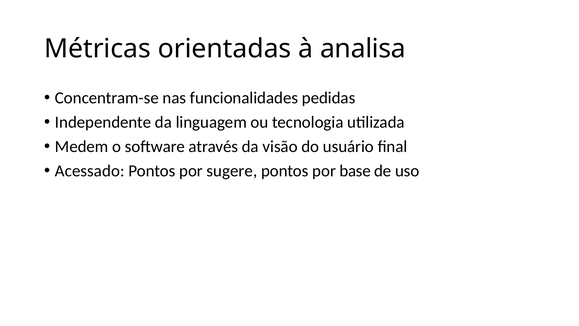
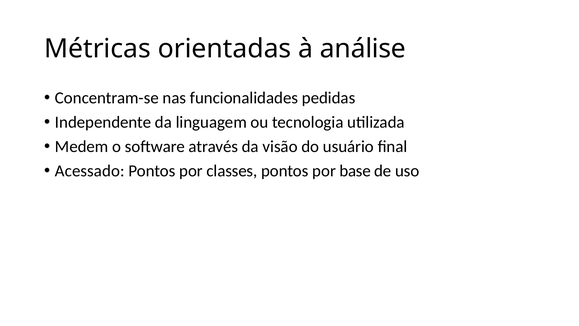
analisa: analisa -> análise (363, 49)
sugere: sugere -> classes (232, 171)
